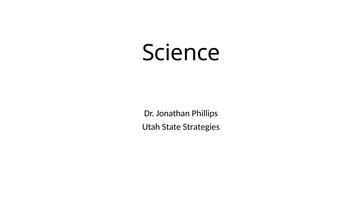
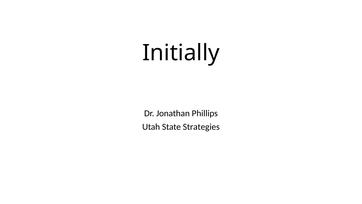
Science: Science -> Initially (181, 53)
